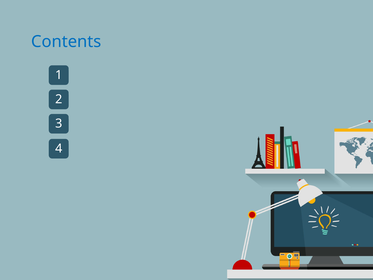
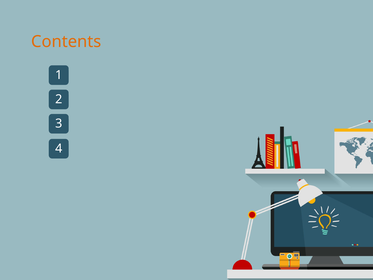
Contents colour: blue -> orange (66, 42)
